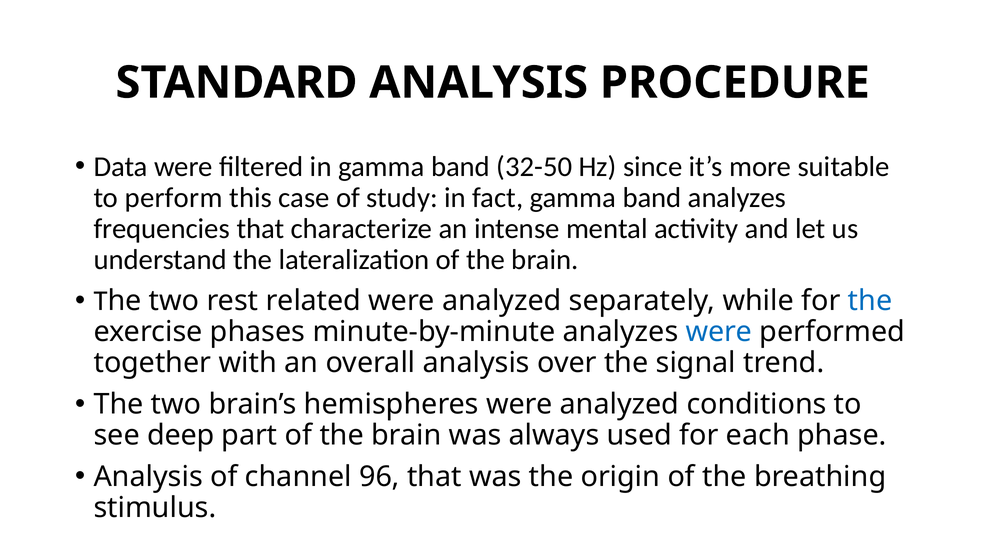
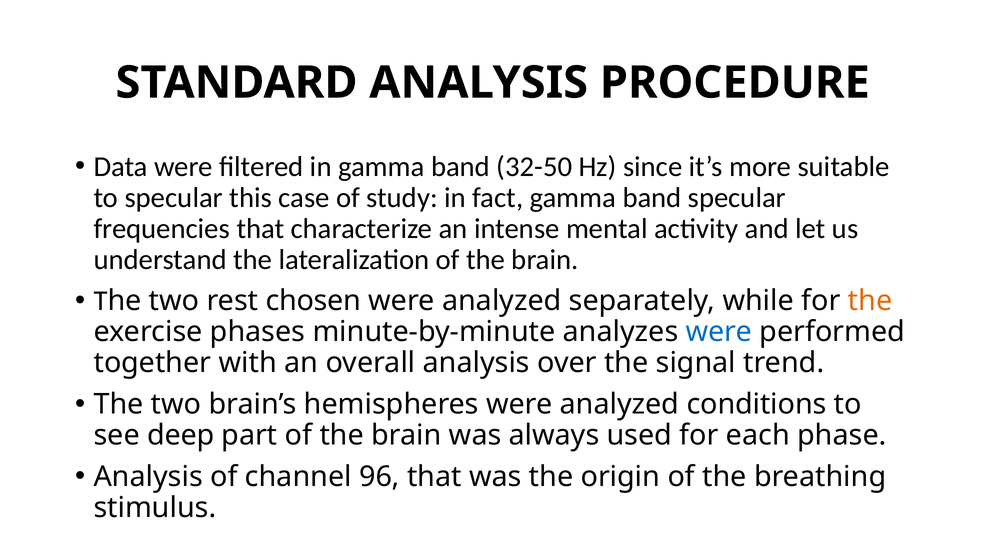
to perform: perform -> specular (174, 198)
band analyzes: analyzes -> specular (737, 198)
related: related -> chosen (313, 301)
the colour: blue -> orange (870, 301)
